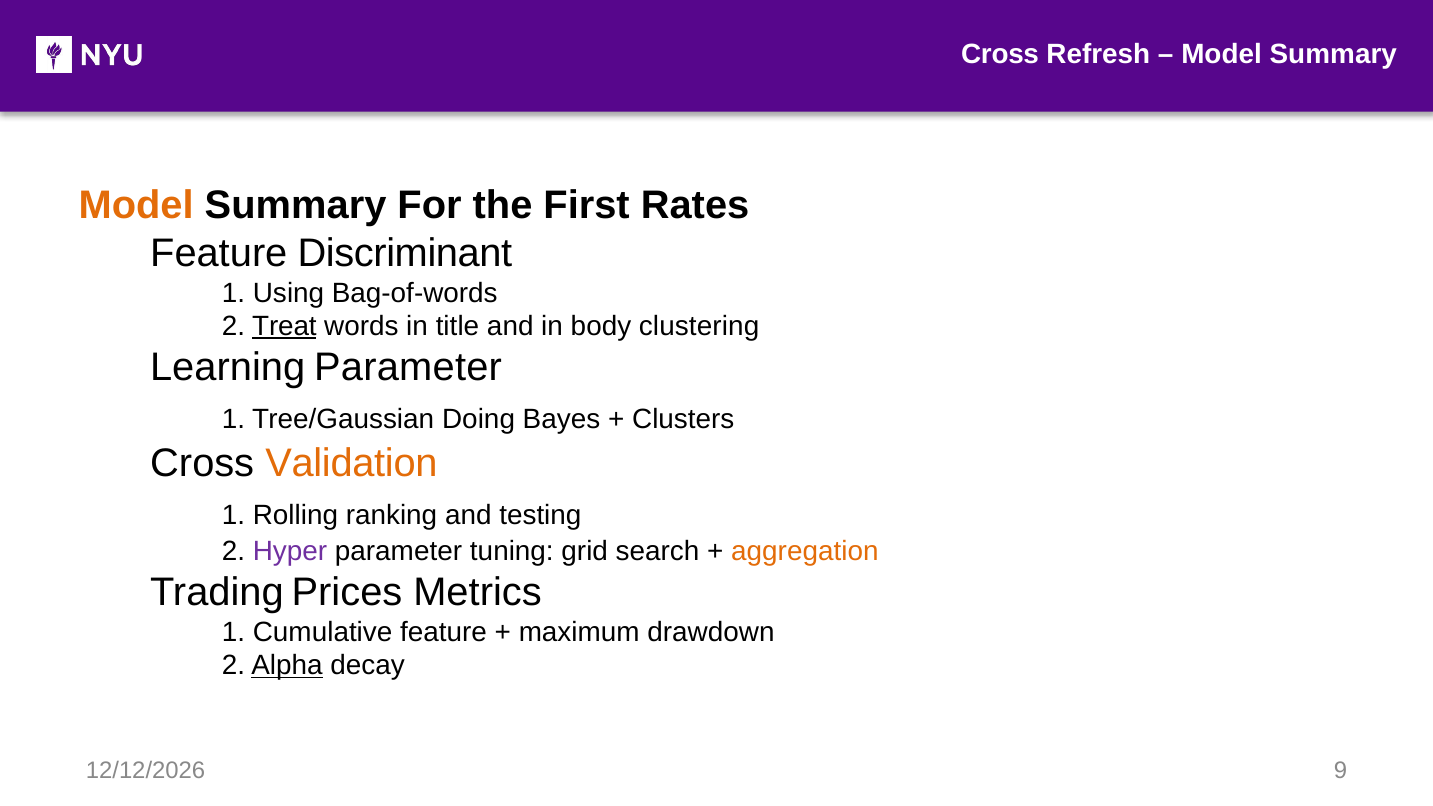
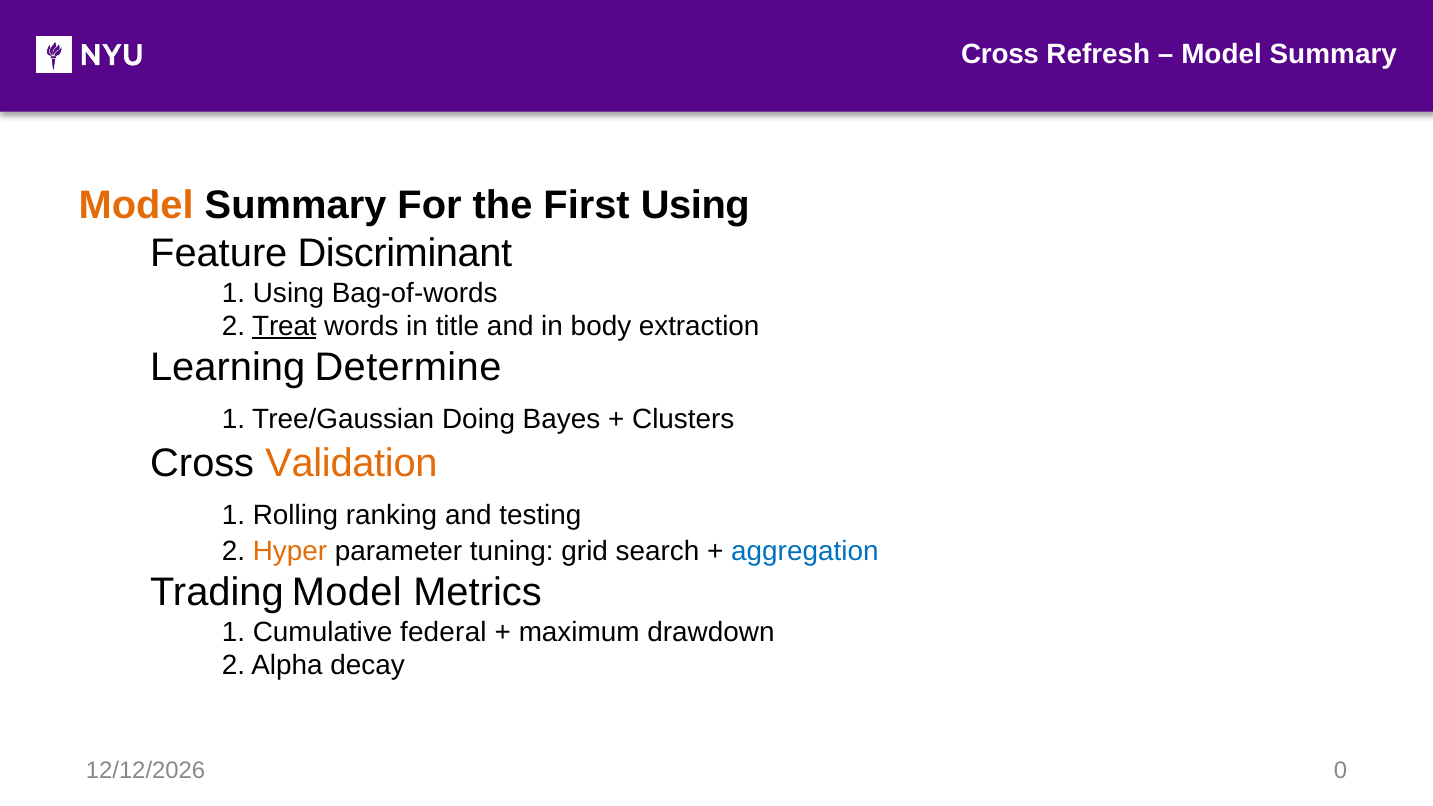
First Rates: Rates -> Using (695, 205)
clustering: clustering -> extraction (699, 326)
Learning Parameter: Parameter -> Determine (408, 368)
Hyper colour: purple -> orange (290, 551)
aggregation colour: orange -> blue (805, 551)
Trading Prices: Prices -> Model (347, 592)
Cumulative feature: feature -> federal (443, 632)
Alpha underline: present -> none (287, 666)
9: 9 -> 0 (1341, 770)
